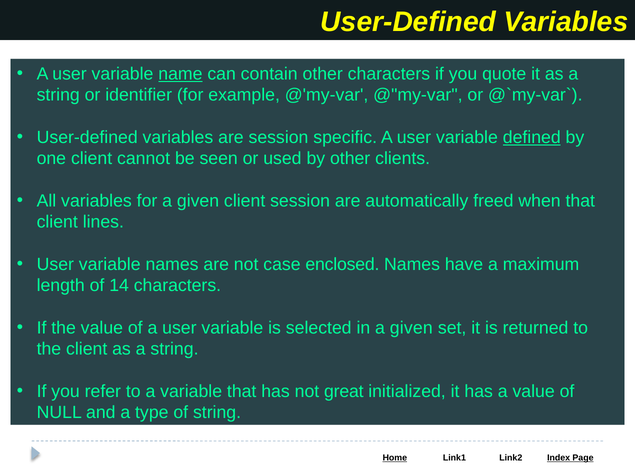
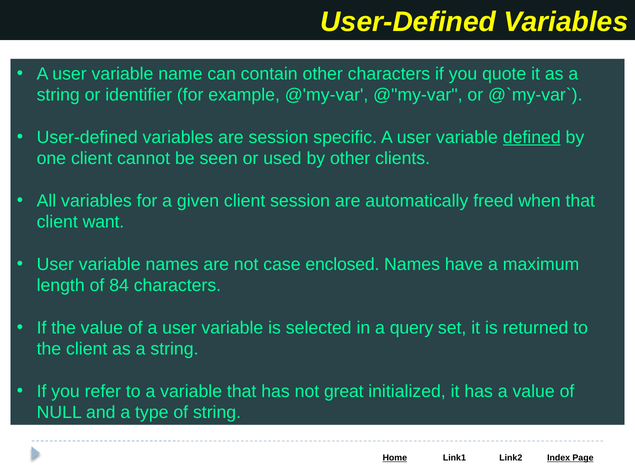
name underline: present -> none (180, 74)
lines: lines -> want (103, 222)
14: 14 -> 84 (119, 286)
in a given: given -> query (411, 328)
